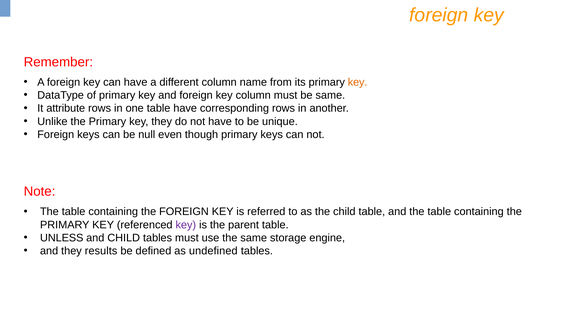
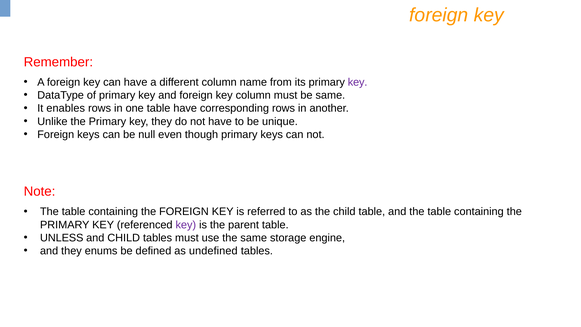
key colour: orange -> purple (358, 82)
attribute: attribute -> enables (66, 108)
results: results -> enums (101, 251)
